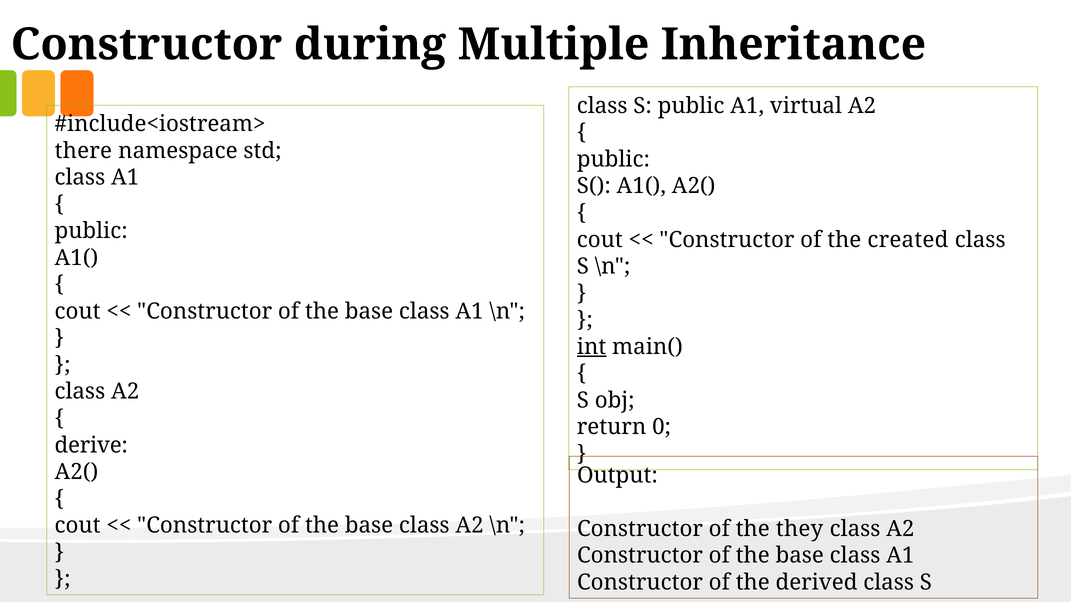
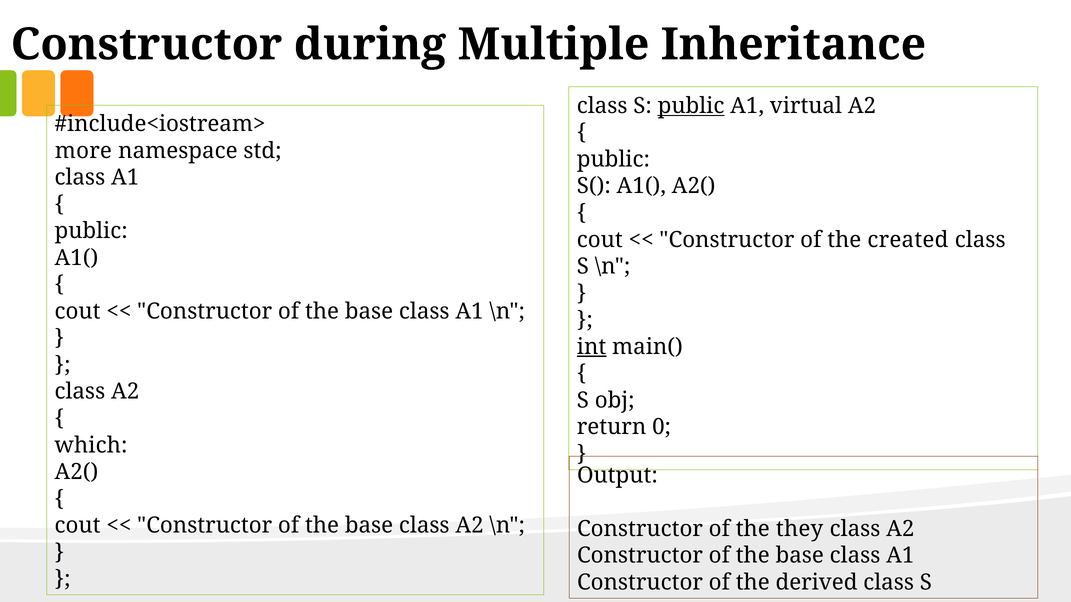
public underline: none -> present (691, 106)
there: there -> more (83, 151)
derive: derive -> which (91, 446)
